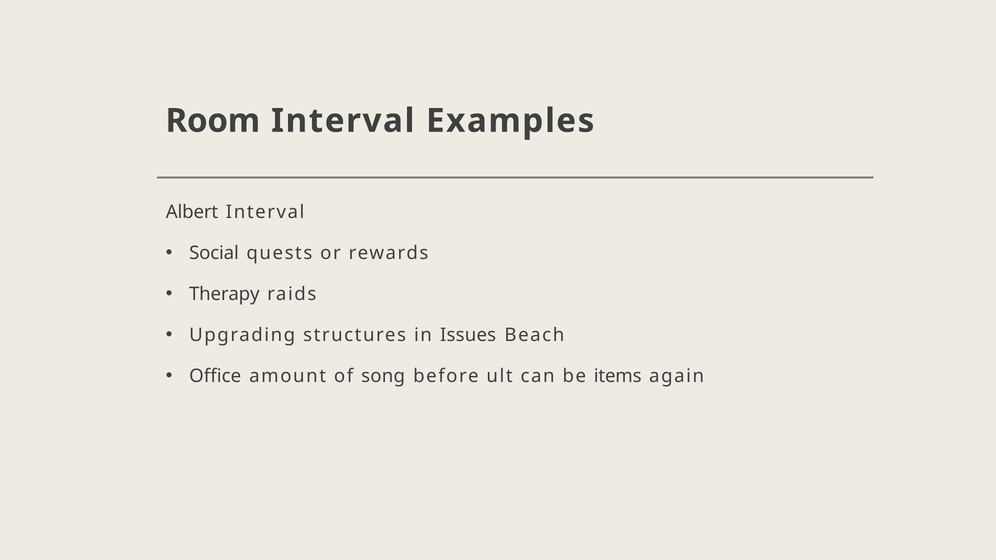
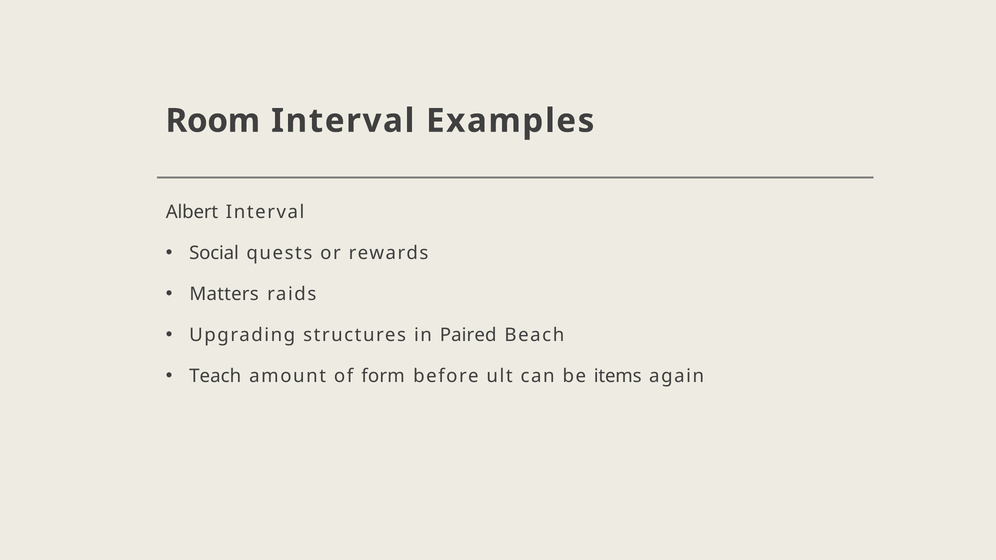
Therapy: Therapy -> Matters (224, 294)
Issues: Issues -> Paired (468, 335)
Office: Office -> Teach (215, 376)
song: song -> form (383, 376)
